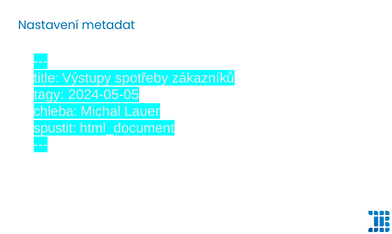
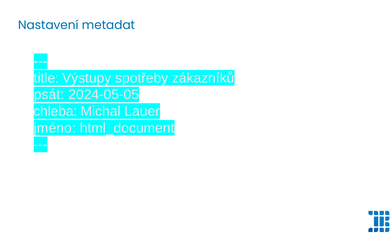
tagy: tagy -> psát (49, 94)
spustit: spustit -> jméno (55, 128)
